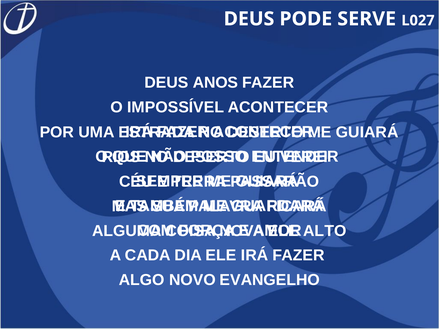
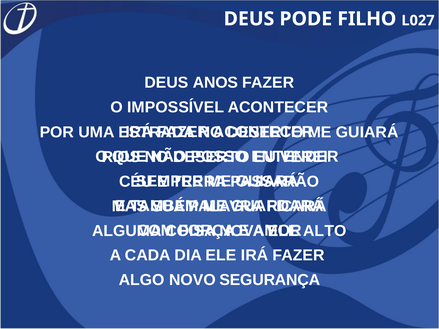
SERVE: SERVE -> FILHO (367, 19)
EVANGELHO: EVANGELHO -> SEGURANÇA (270, 280)
